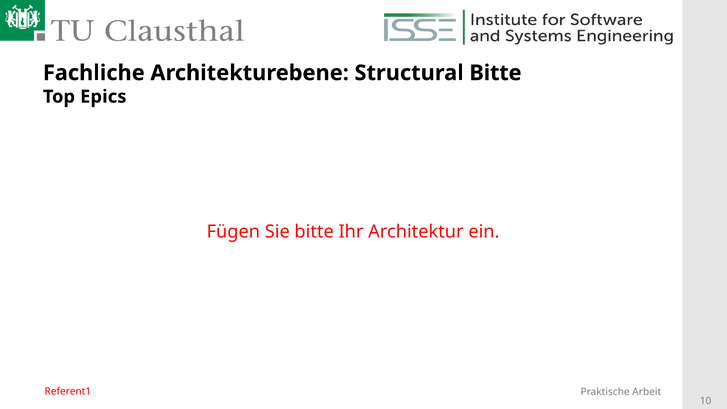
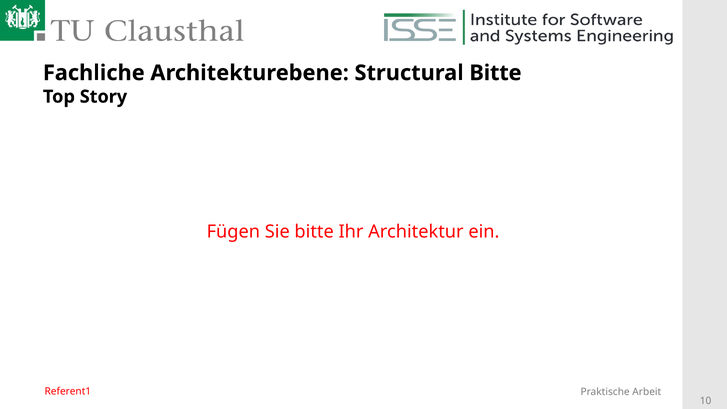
Epics: Epics -> Story (103, 97)
